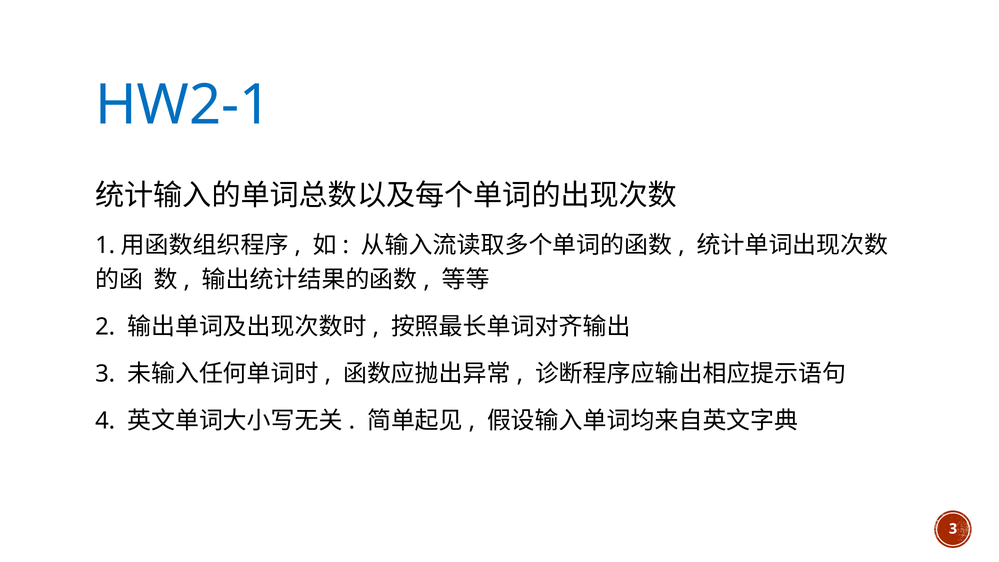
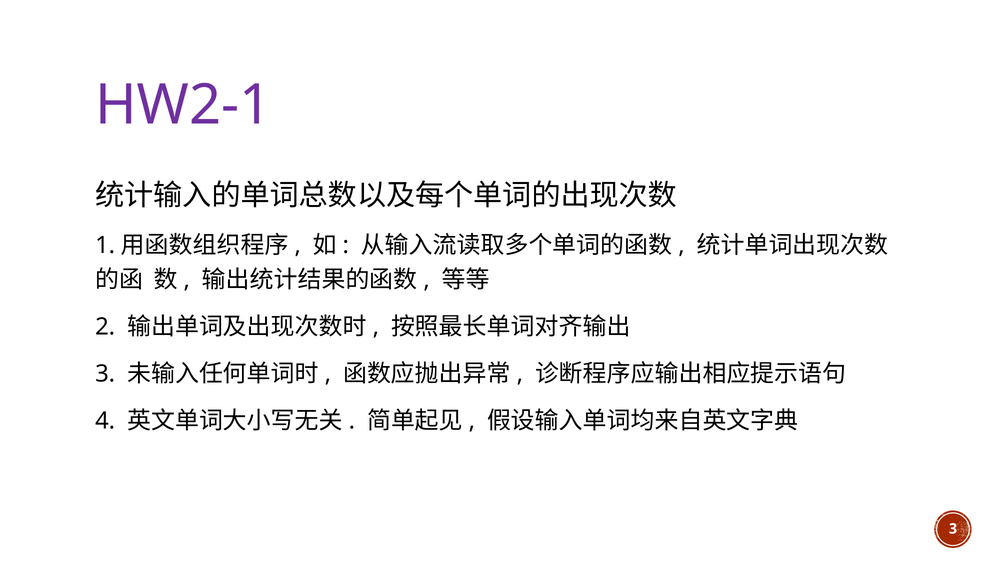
HW2-1 colour: blue -> purple (183, 105)
